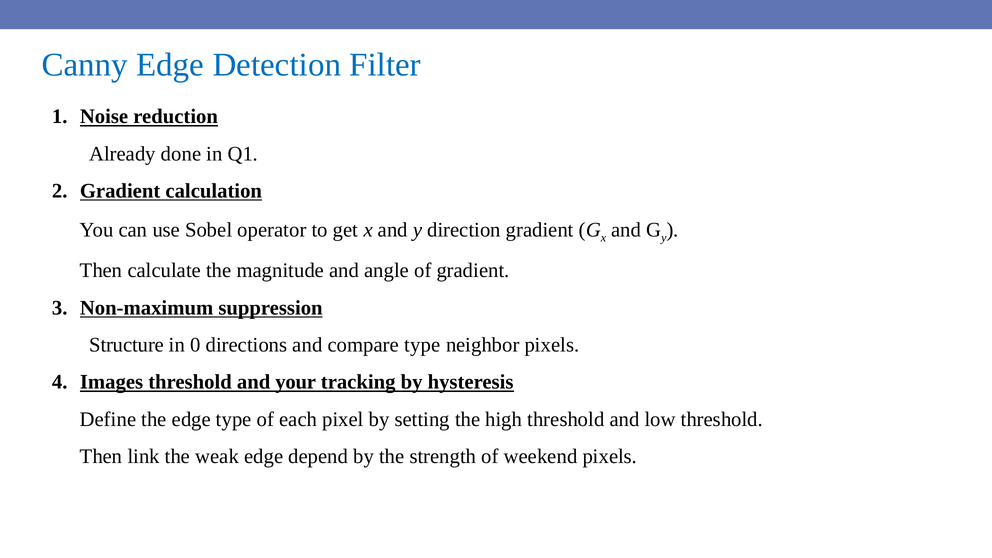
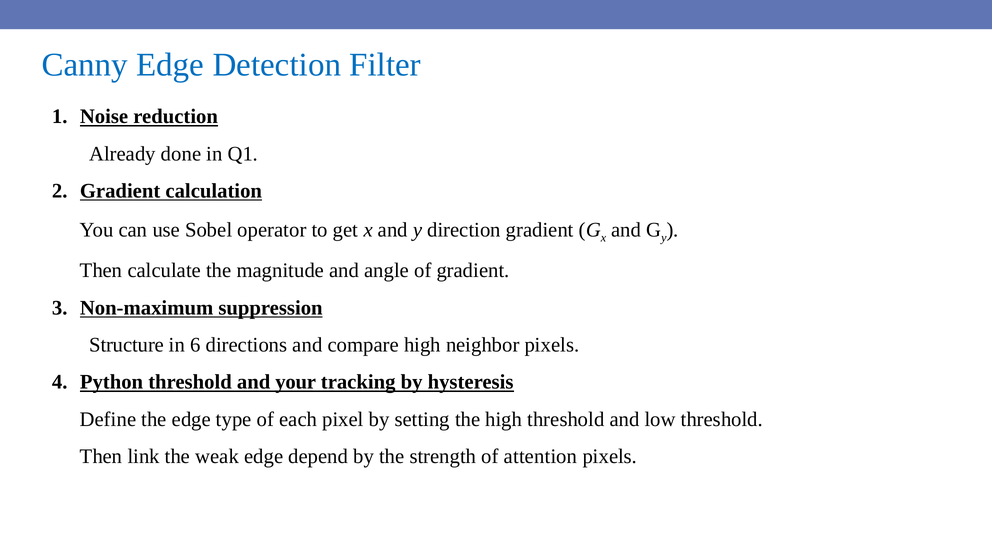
0: 0 -> 6 (195, 345)
compare type: type -> high (422, 345)
Images: Images -> Python (112, 382)
weekend: weekend -> attention (541, 457)
